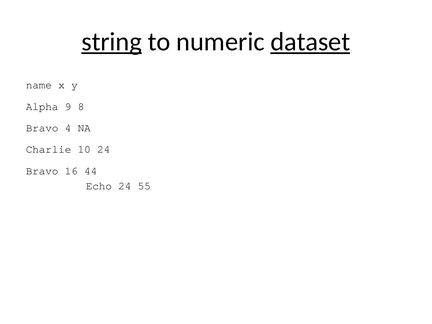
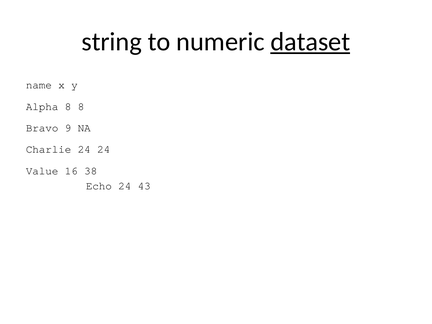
string underline: present -> none (112, 42)
Alpha 9: 9 -> 8 (68, 106)
4: 4 -> 9 (68, 128)
Charlie 10: 10 -> 24 (84, 149)
Bravo: Bravo -> Value (42, 171)
44: 44 -> 38 (91, 171)
55: 55 -> 43 (144, 186)
